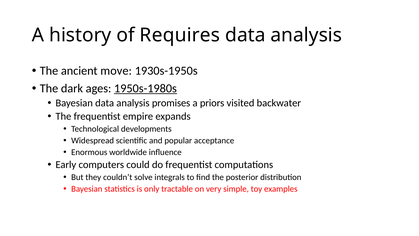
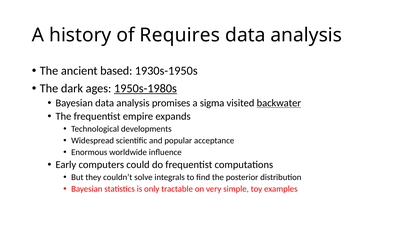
move: move -> based (116, 71)
priors: priors -> sigma (212, 103)
backwater underline: none -> present (279, 103)
